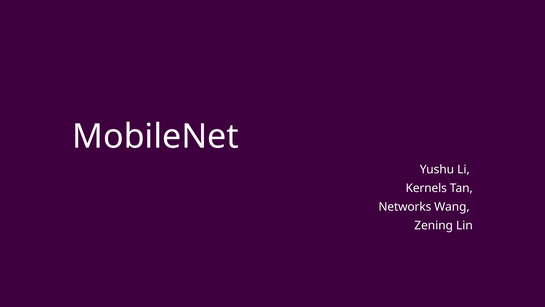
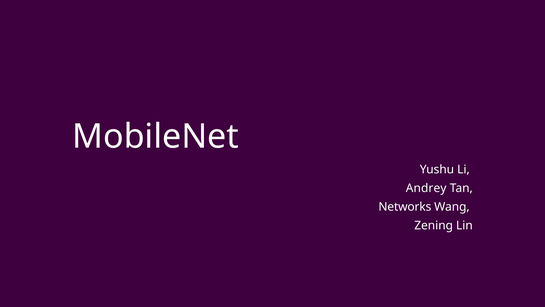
Kernels: Kernels -> Andrey (426, 188)
